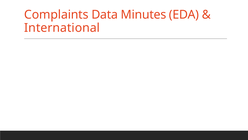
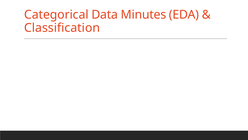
Complaints: Complaints -> Categorical (56, 15)
International: International -> Classification (62, 28)
